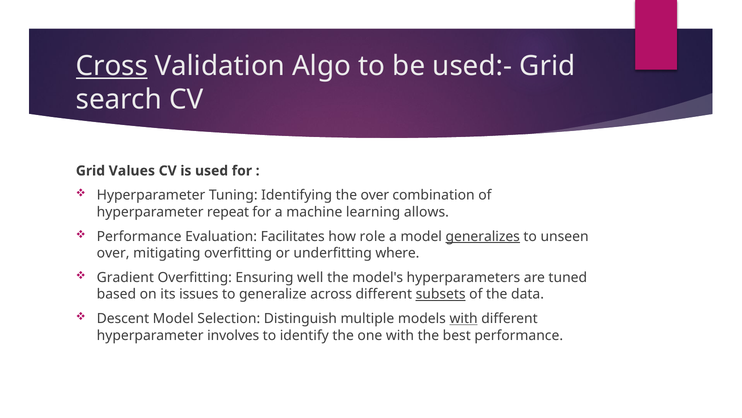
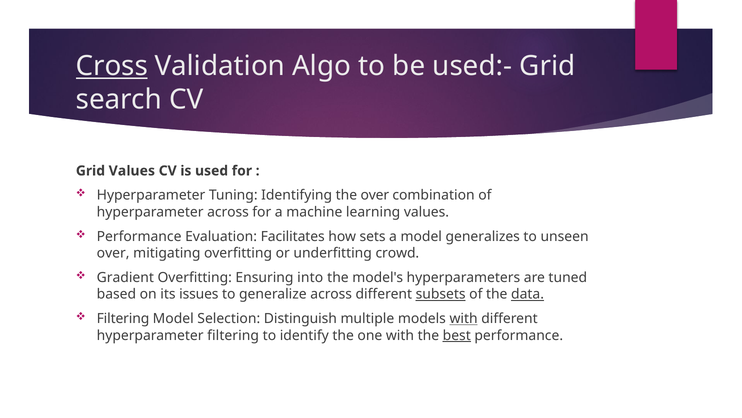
hyperparameter repeat: repeat -> across (228, 212)
learning allows: allows -> values (426, 212)
role: role -> sets (373, 236)
generalizes underline: present -> none (483, 236)
where: where -> crowd (397, 253)
well: well -> into (310, 277)
data underline: none -> present (528, 294)
Descent: Descent -> Filtering (123, 318)
hyperparameter involves: involves -> filtering (233, 335)
best underline: none -> present (457, 335)
